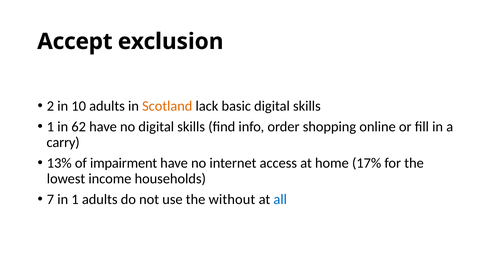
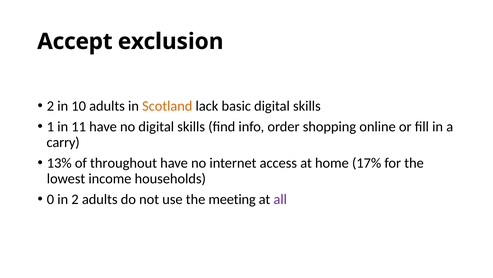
62: 62 -> 11 (79, 126)
impairment: impairment -> throughout (124, 163)
7: 7 -> 0 (50, 199)
in 1: 1 -> 2 (75, 199)
without: without -> meeting (232, 199)
all colour: blue -> purple (280, 199)
